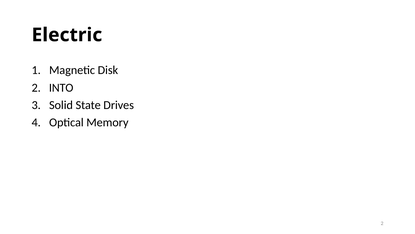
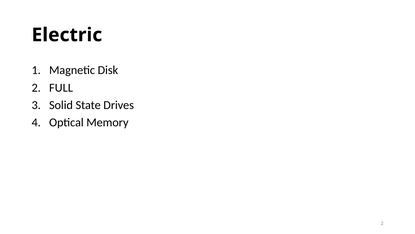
INTO: INTO -> FULL (61, 88)
